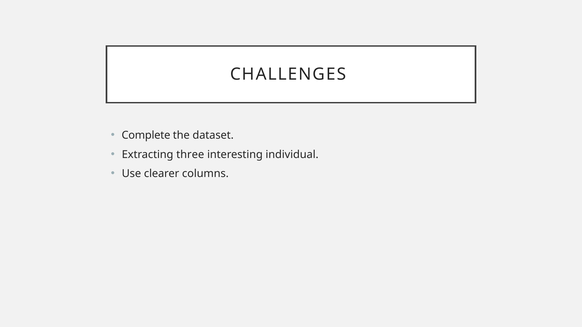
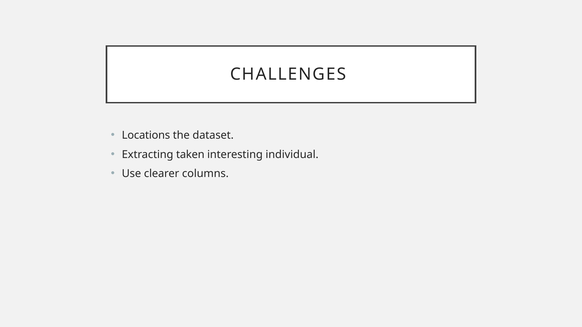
Complete: Complete -> Locations (146, 135)
three: three -> taken (190, 155)
